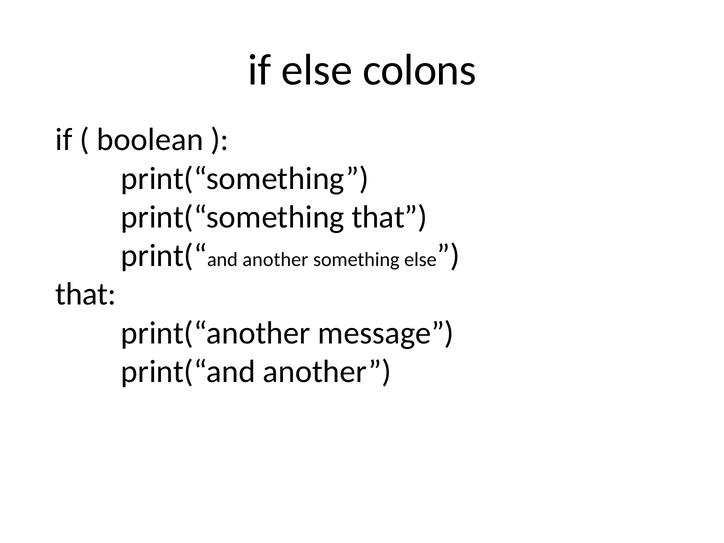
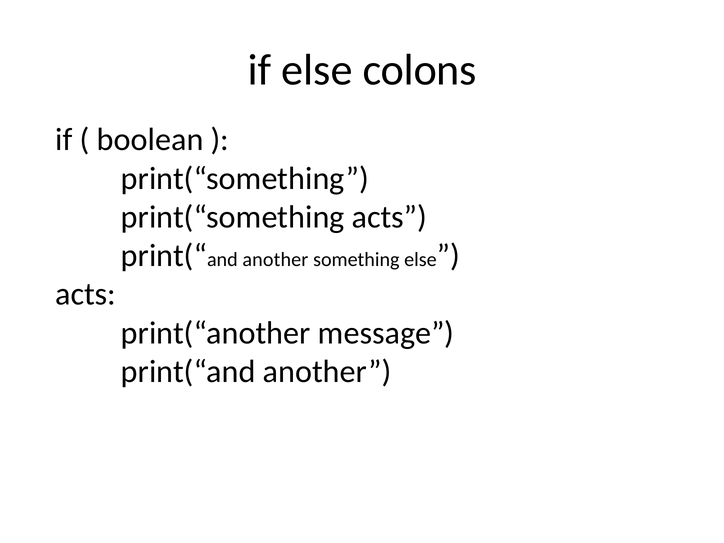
print(“something that: that -> acts (390, 217)
that: that -> acts (86, 294)
